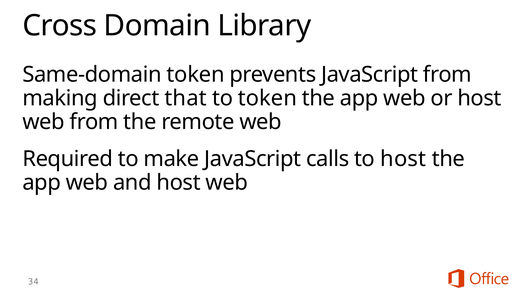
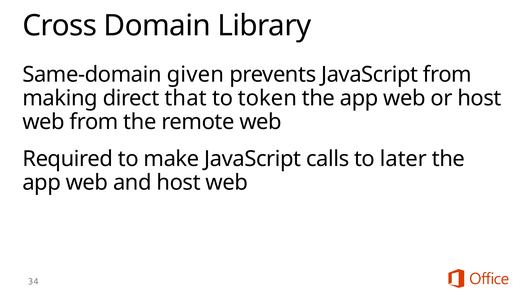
Same-domain token: token -> given (195, 74)
to host: host -> later (403, 159)
